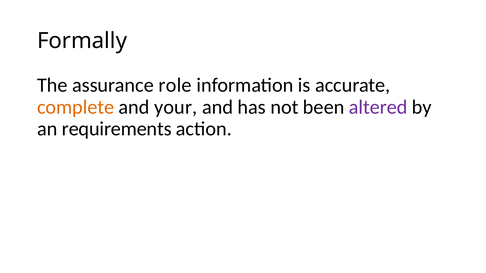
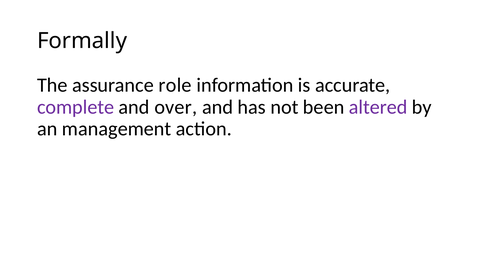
complete colour: orange -> purple (76, 107)
your: your -> over (176, 107)
requirements: requirements -> management (117, 129)
